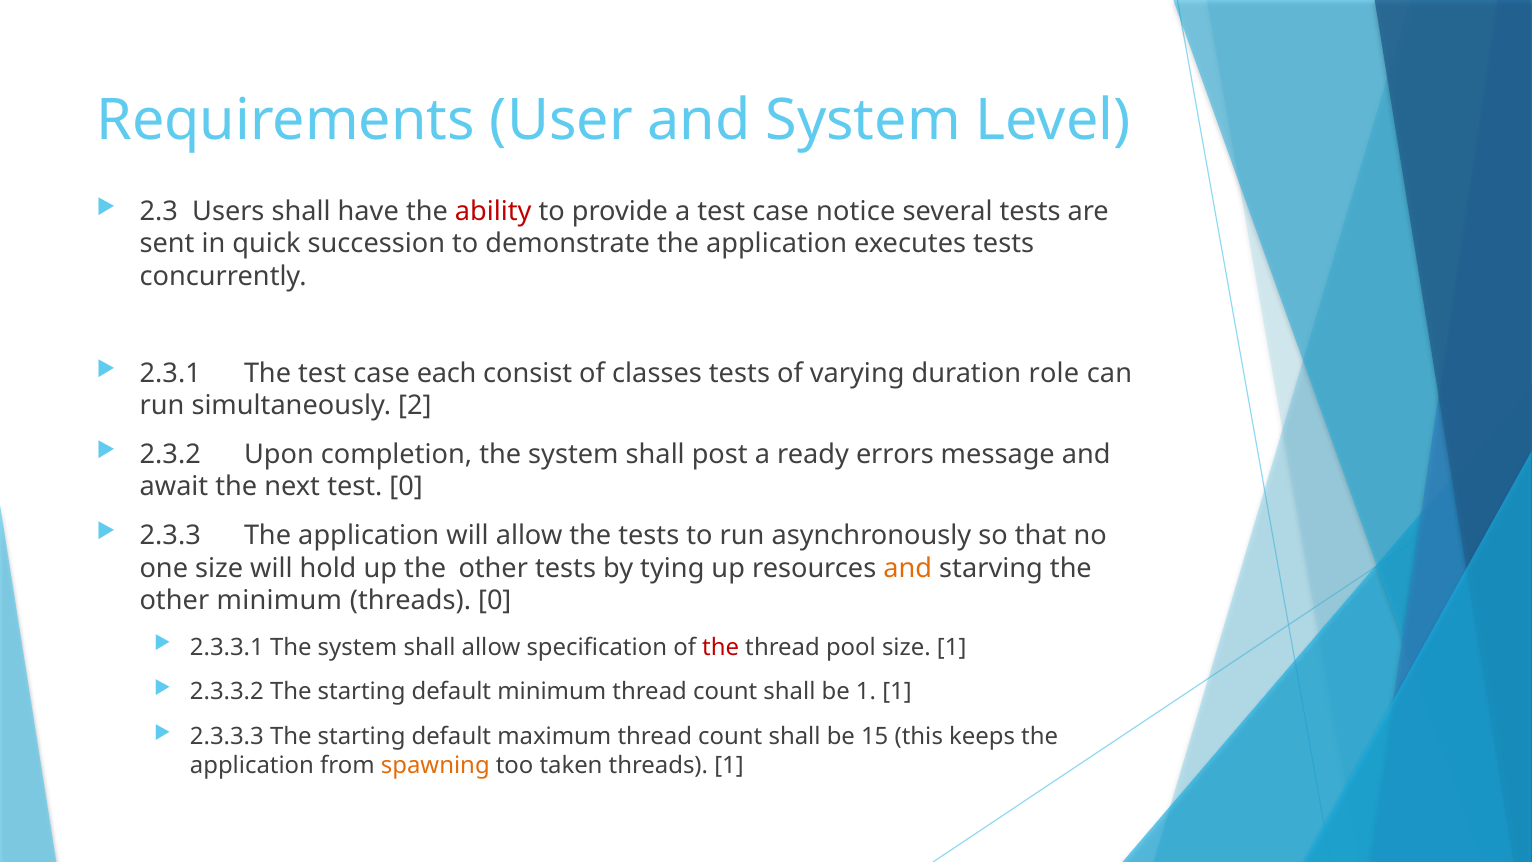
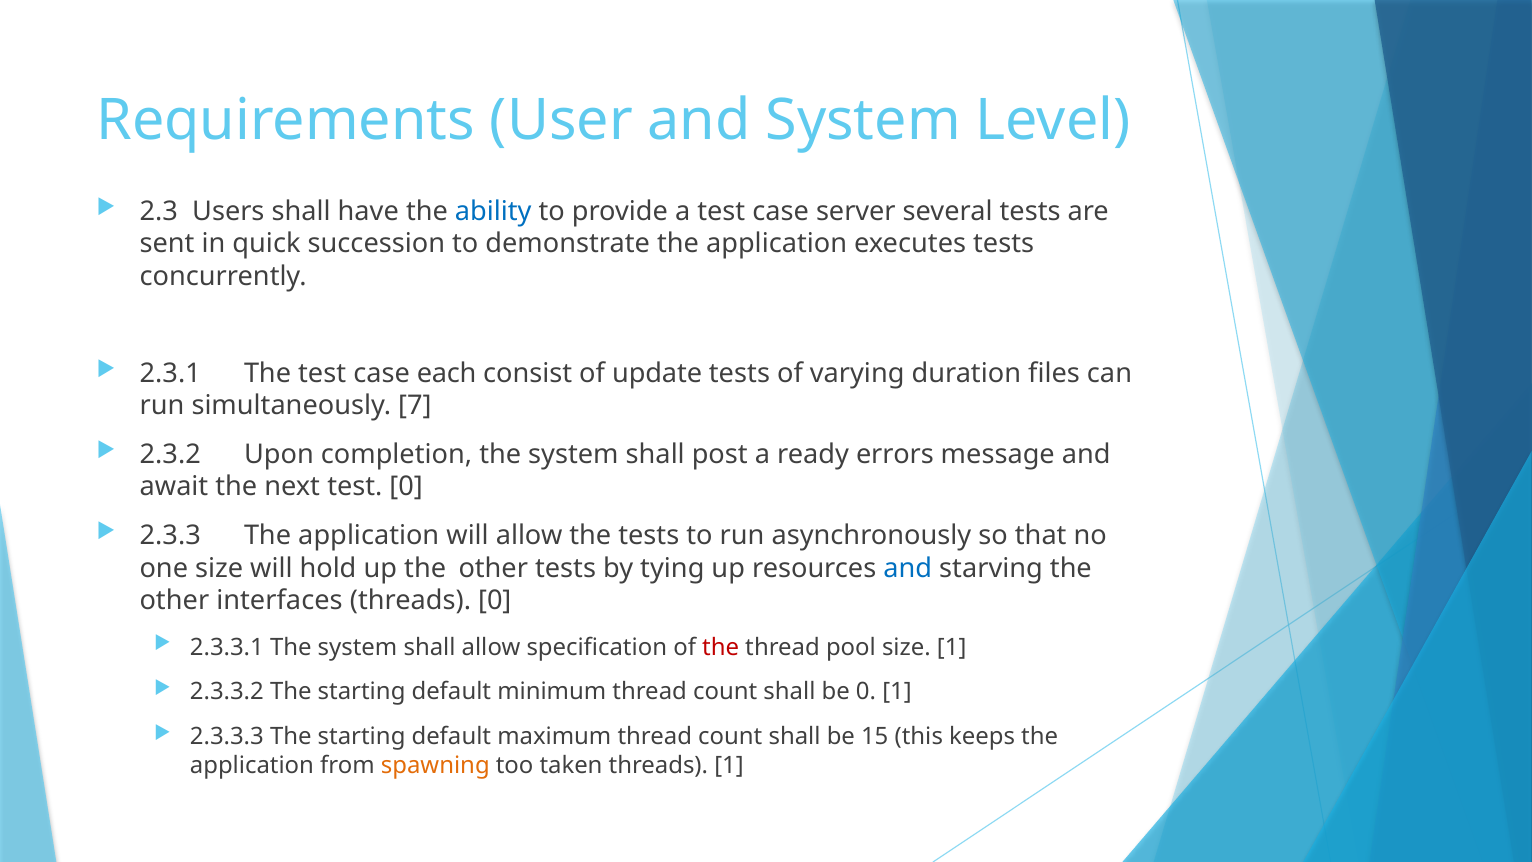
ability colour: red -> blue (493, 211)
notice: notice -> server (856, 211)
classes: classes -> update (657, 373)
role: role -> files (1054, 373)
2: 2 -> 7 (415, 406)
and colour: orange -> blue (908, 568)
other minimum: minimum -> interfaces (279, 601)
be 1: 1 -> 0 (866, 692)
